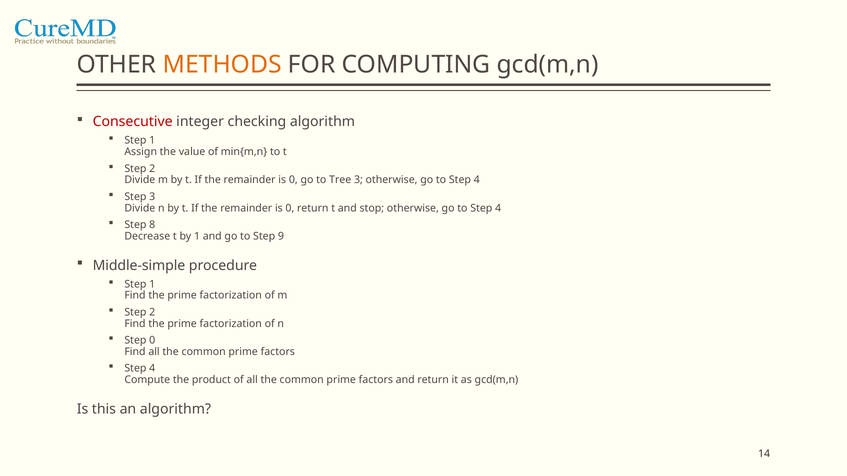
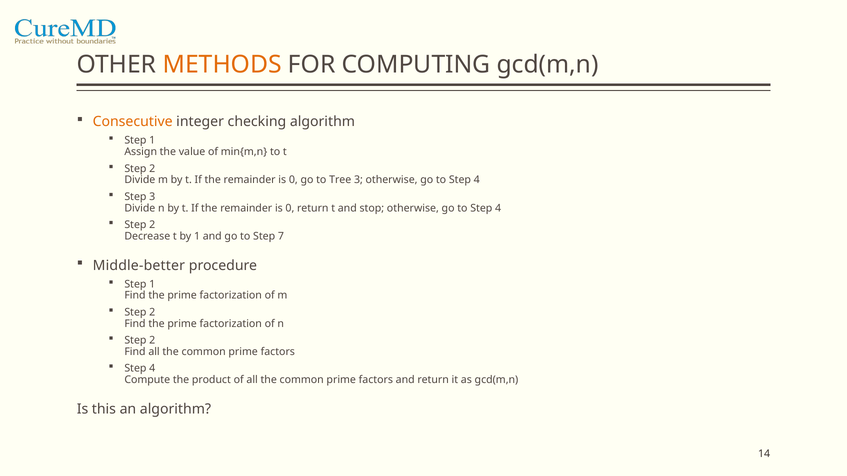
Consecutive colour: red -> orange (133, 122)
8: 8 -> 2 (152, 225)
9: 9 -> 7 (281, 236)
Middle-simple: Middle-simple -> Middle-better (139, 266)
0: 0 -> 2 (152, 341)
